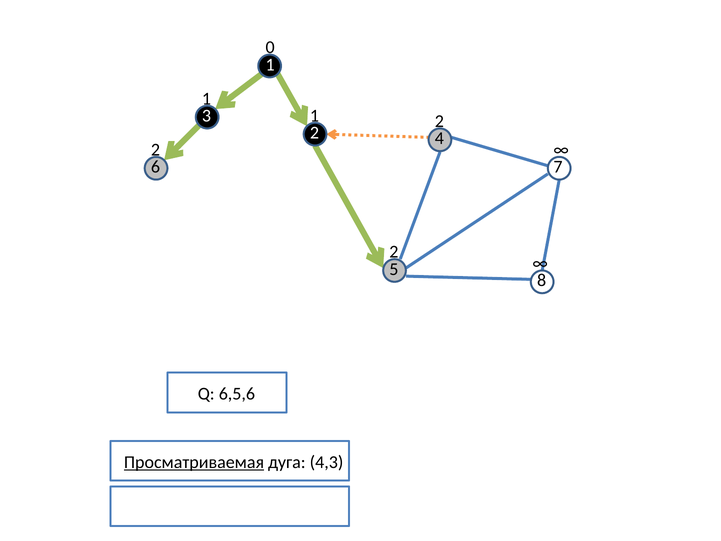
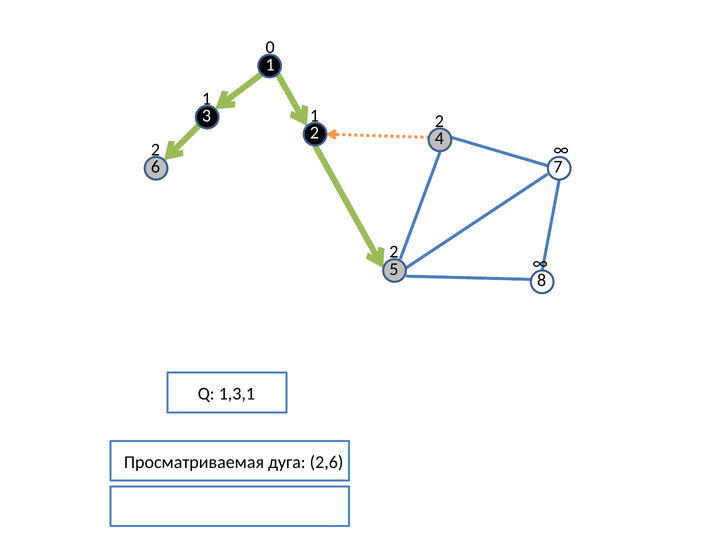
6,5,6: 6,5,6 -> 1,3,1 (237, 394)
Просматриваемая underline: present -> none (194, 462)
4,3: 4,3 -> 2,6 (327, 462)
